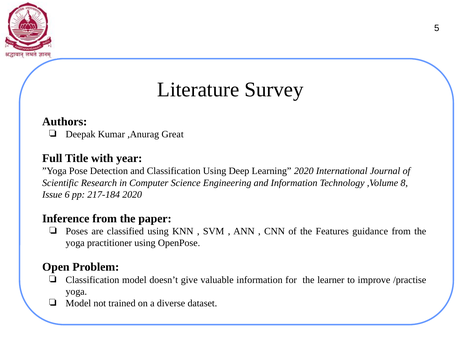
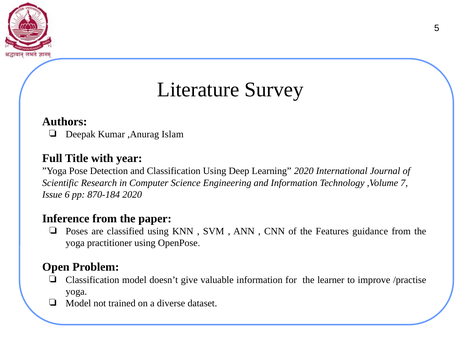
Great: Great -> Islam (173, 134)
8: 8 -> 7 (404, 183)
217-184: 217-184 -> 870-184 (104, 194)
